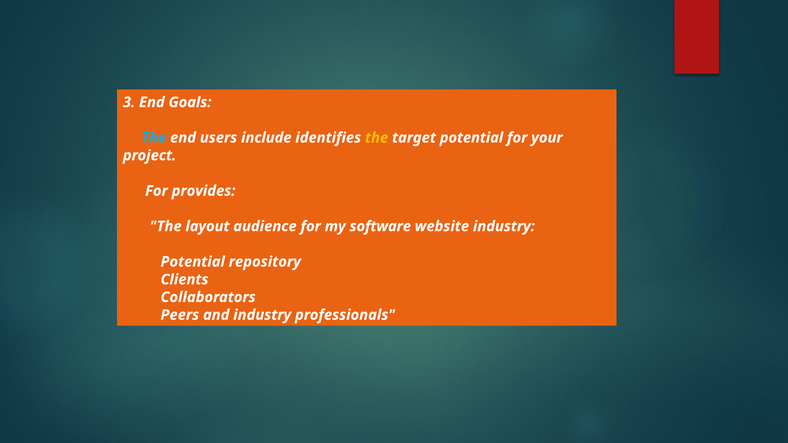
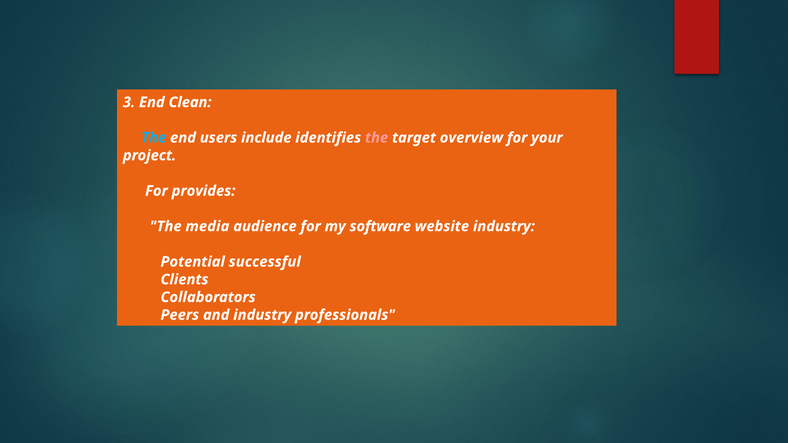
Goals: Goals -> Clean (190, 102)
the colour: yellow -> pink (377, 138)
target potential: potential -> overview (471, 138)
layout: layout -> media (207, 226)
repository: repository -> successful (265, 262)
